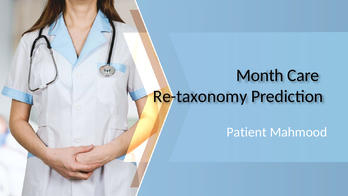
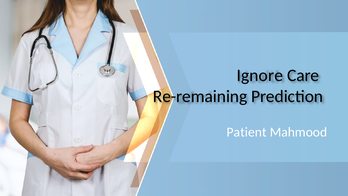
Month: Month -> Ignore (260, 75)
Re-taxonomy: Re-taxonomy -> Re-remaining (200, 96)
